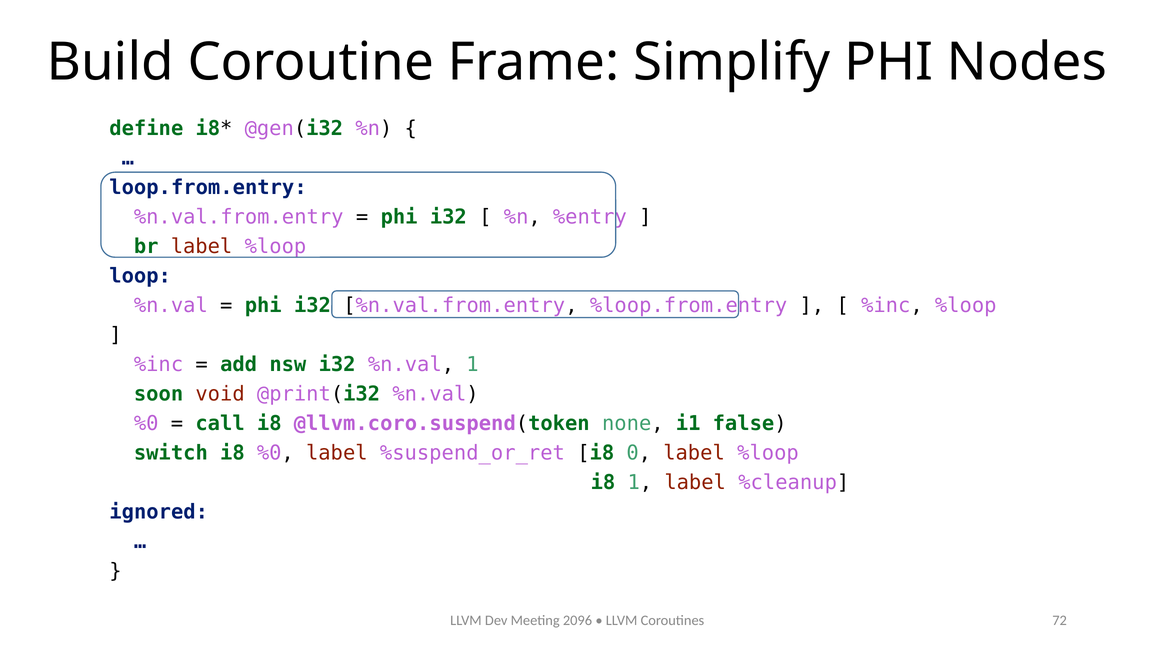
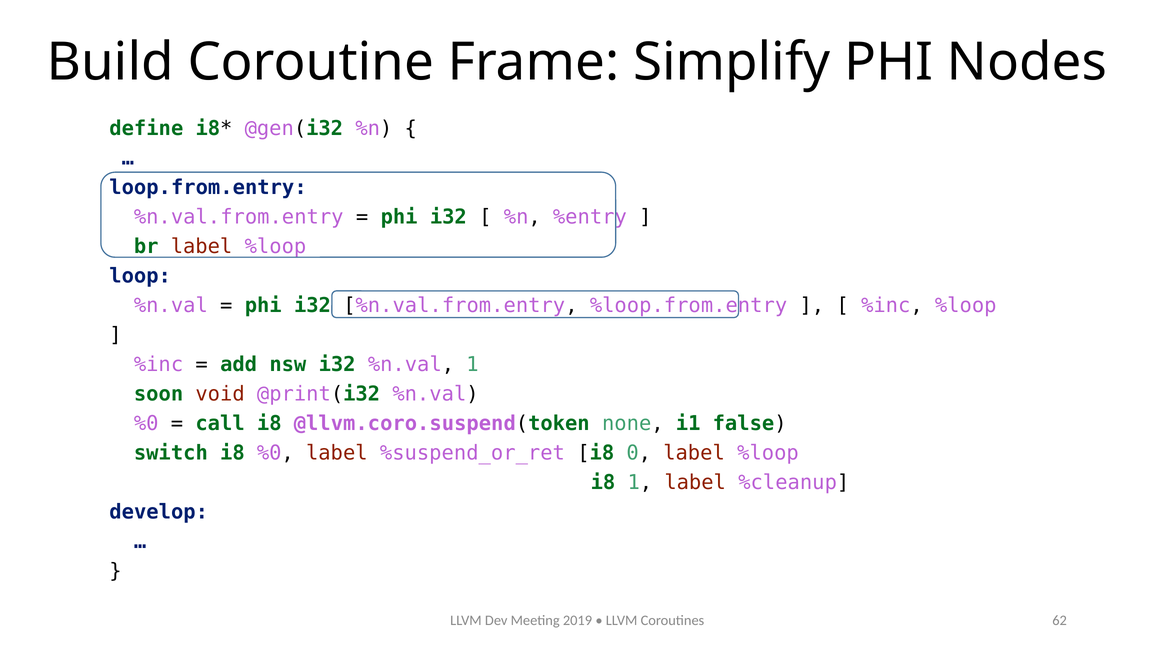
ignored: ignored -> develop (159, 512)
2096: 2096 -> 2019 (577, 620)
72: 72 -> 62 (1060, 620)
